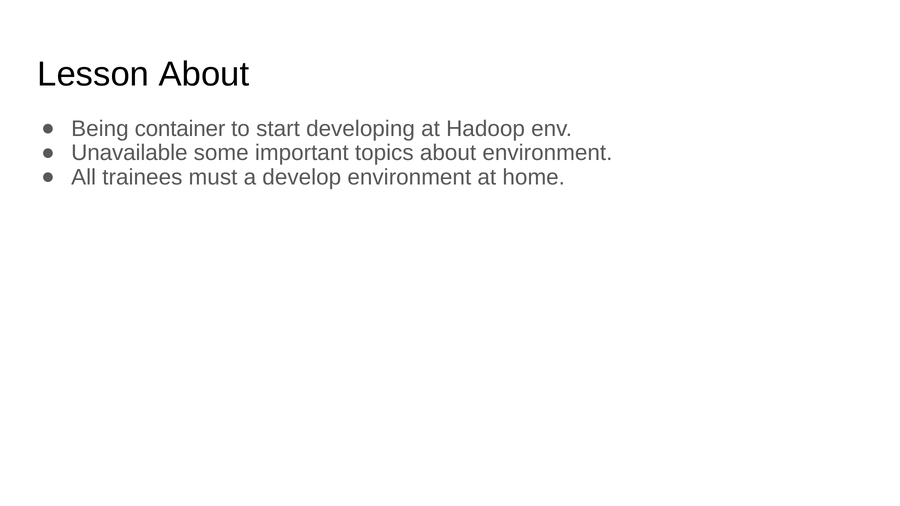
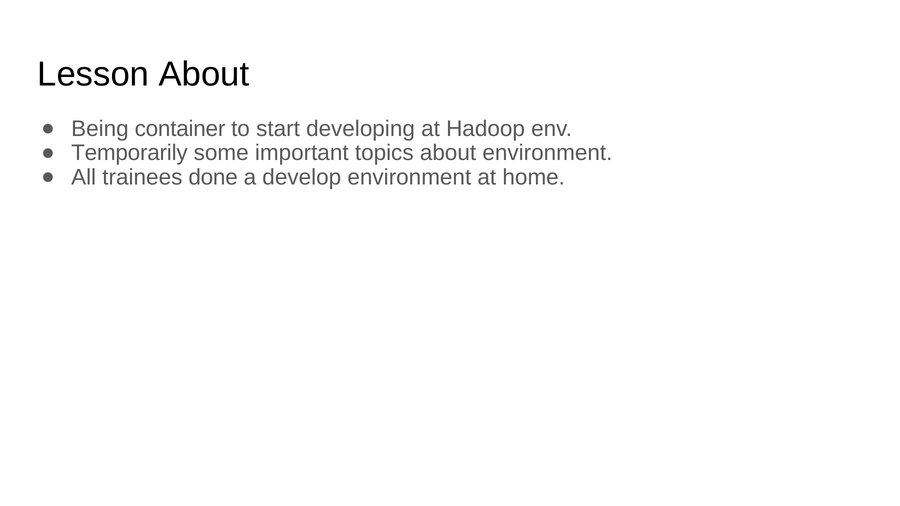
Unavailable: Unavailable -> Temporarily (129, 153)
must: must -> done (213, 177)
